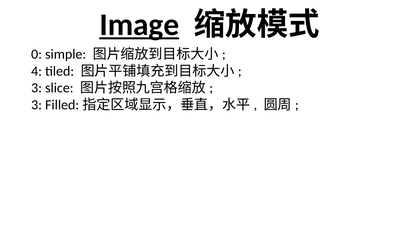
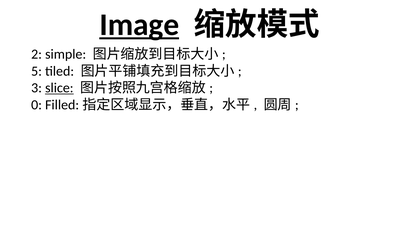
0: 0 -> 2 (37, 54)
4: 4 -> 5 (37, 71)
slice underline: none -> present (59, 88)
3: 3 -> 0 (37, 105)
